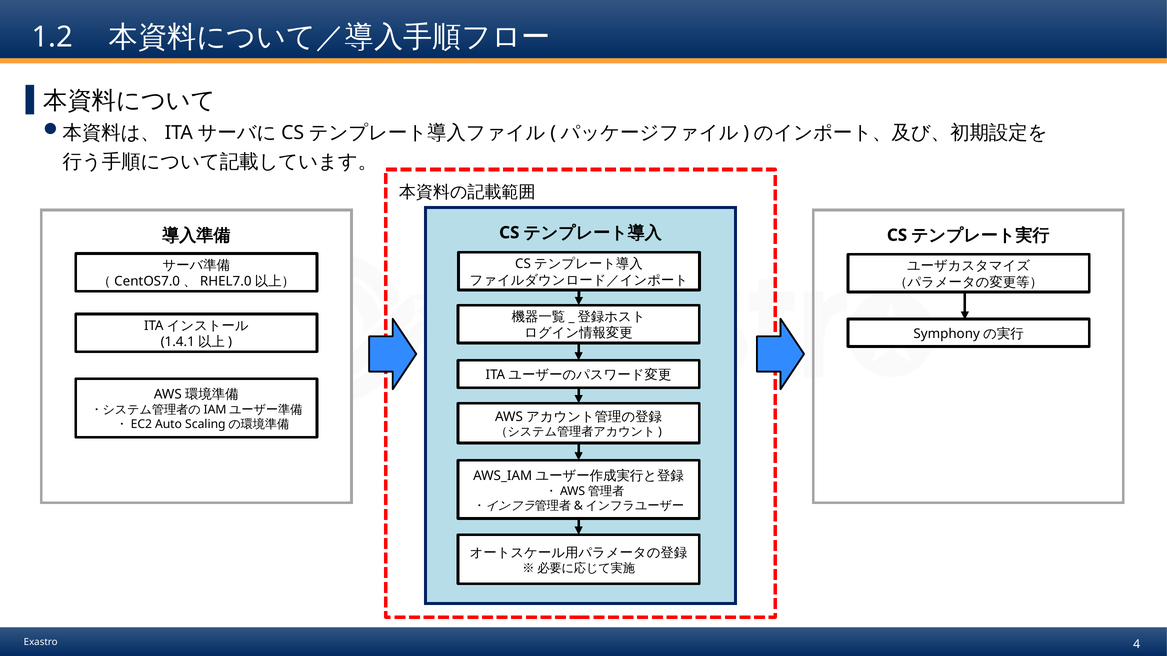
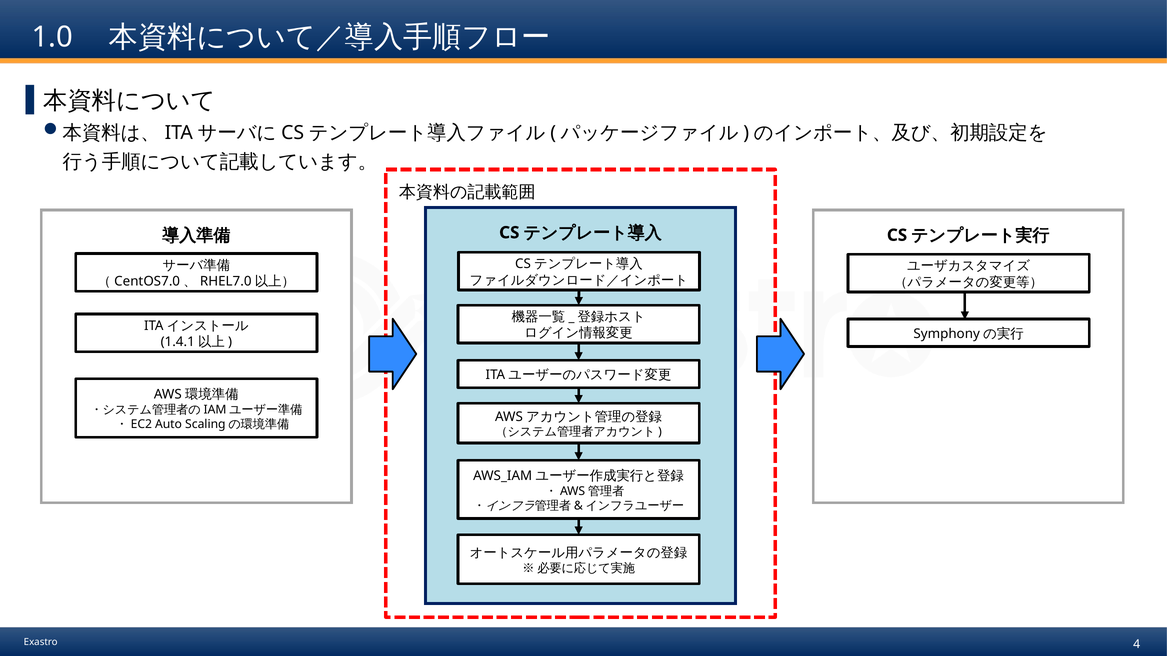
1.2: 1.2 -> 1.0 (52, 37)
